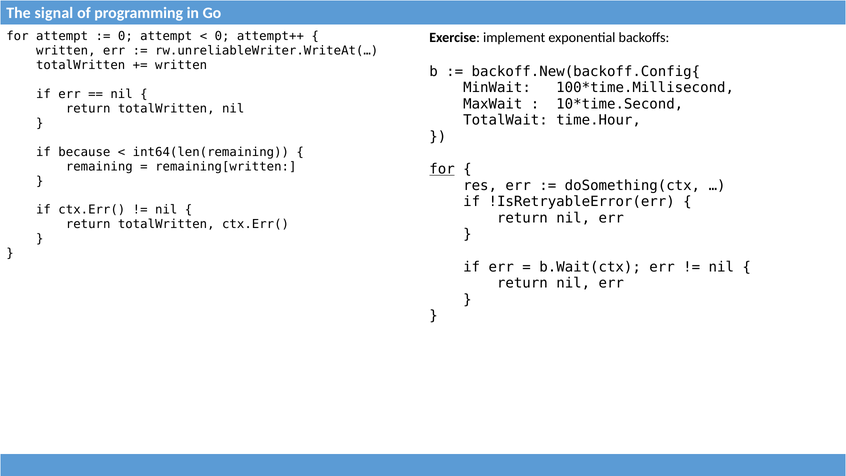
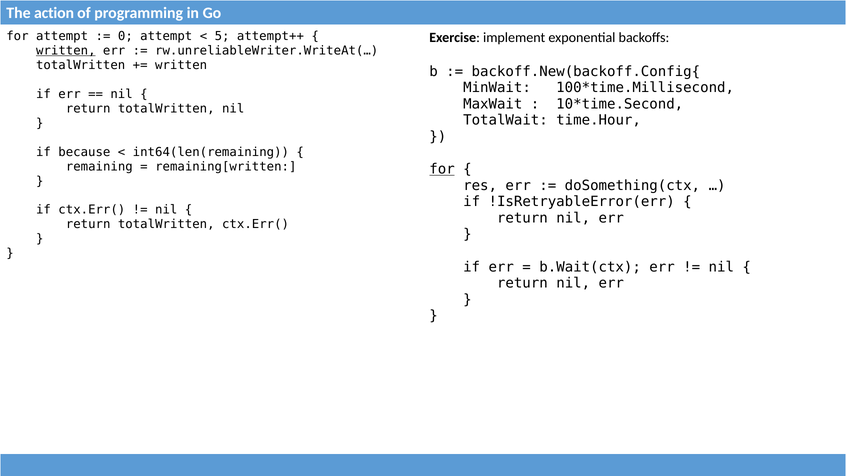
signal: signal -> action (54, 13)
0: 0 -> 5 (222, 36)
written underline: none -> present (66, 50)
